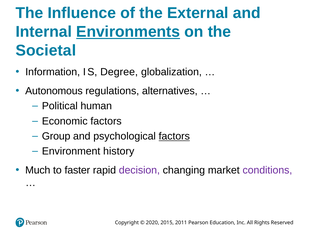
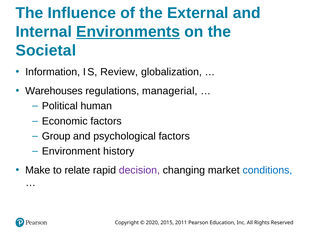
Degree: Degree -> Review (119, 72)
Autonomous: Autonomous -> Warehouses (54, 91)
alternatives: alternatives -> managerial (170, 91)
factors underline: present -> none (174, 136)
Much: Much -> Make (38, 170)
faster: faster -> relate (77, 170)
conditions colour: purple -> blue (267, 170)
